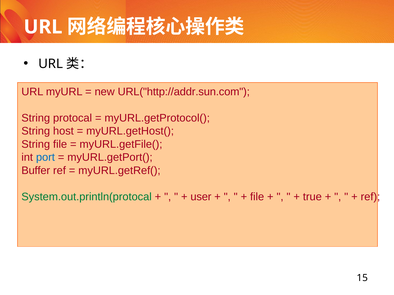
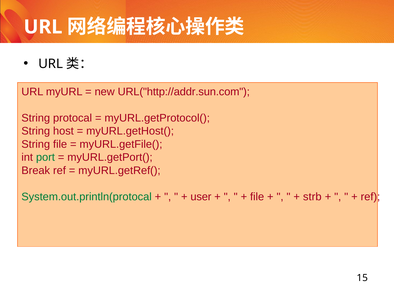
port colour: blue -> green (45, 158)
Buffer: Buffer -> Break (36, 171)
true: true -> strb (312, 197)
